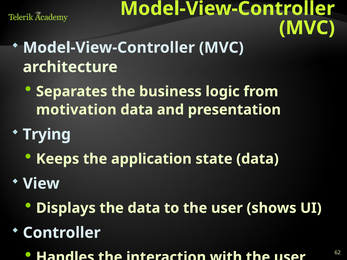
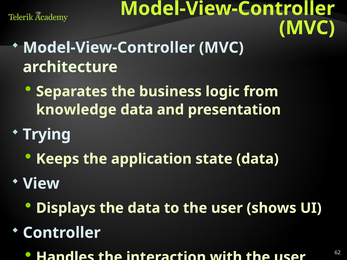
motivation: motivation -> knowledge (76, 110)
